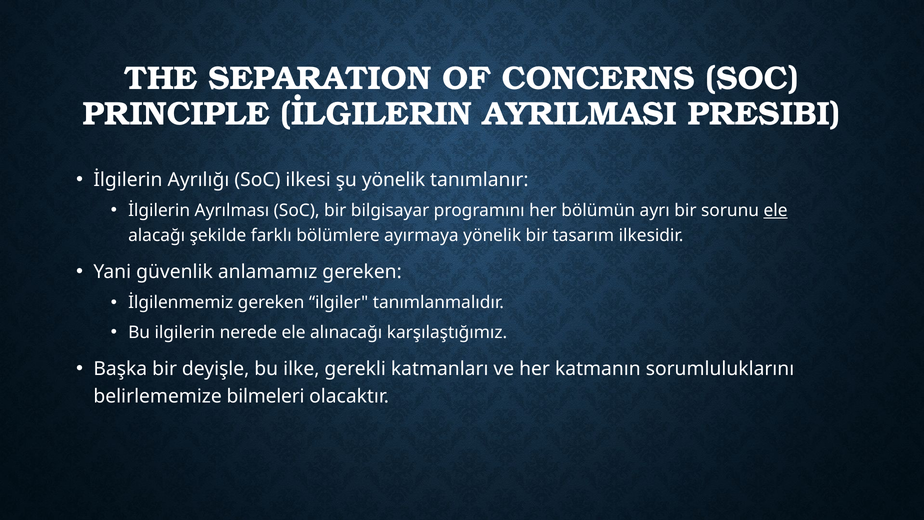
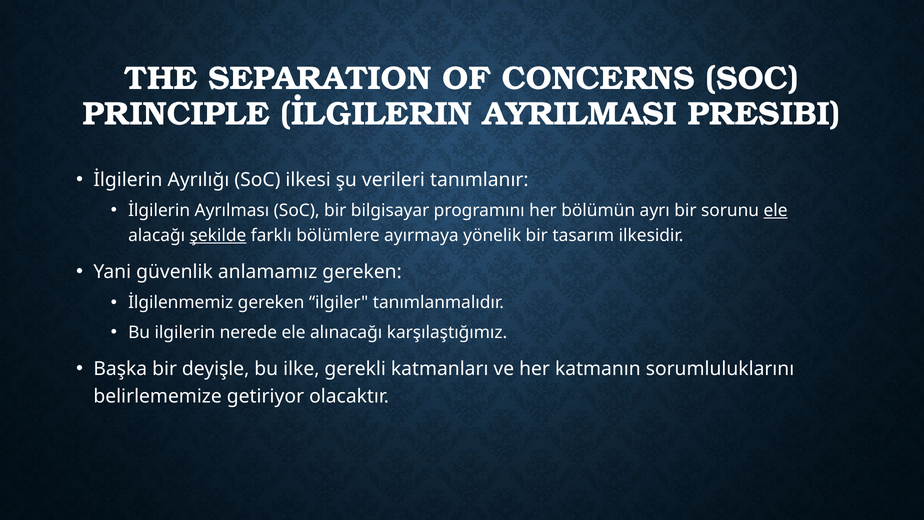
şu yönelik: yönelik -> verileri (393, 180)
şekilde underline: none -> present (218, 236)
bilmeleri: bilmeleri -> getiriyor (265, 396)
